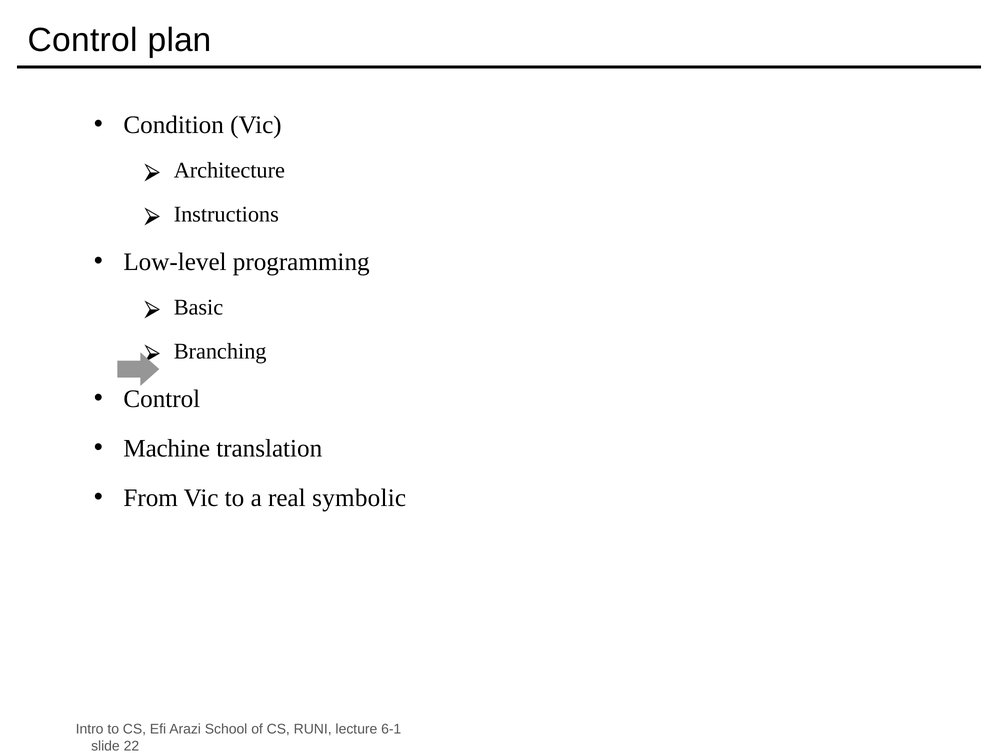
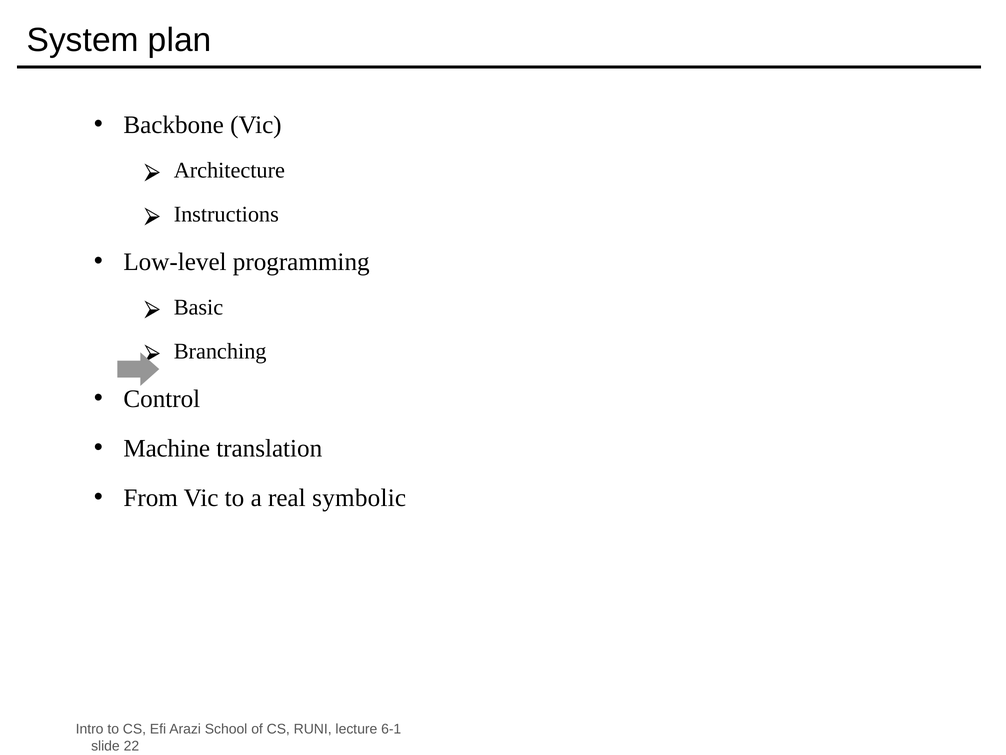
Control: Control -> System (83, 40)
Condition: Condition -> Backbone (174, 125)
